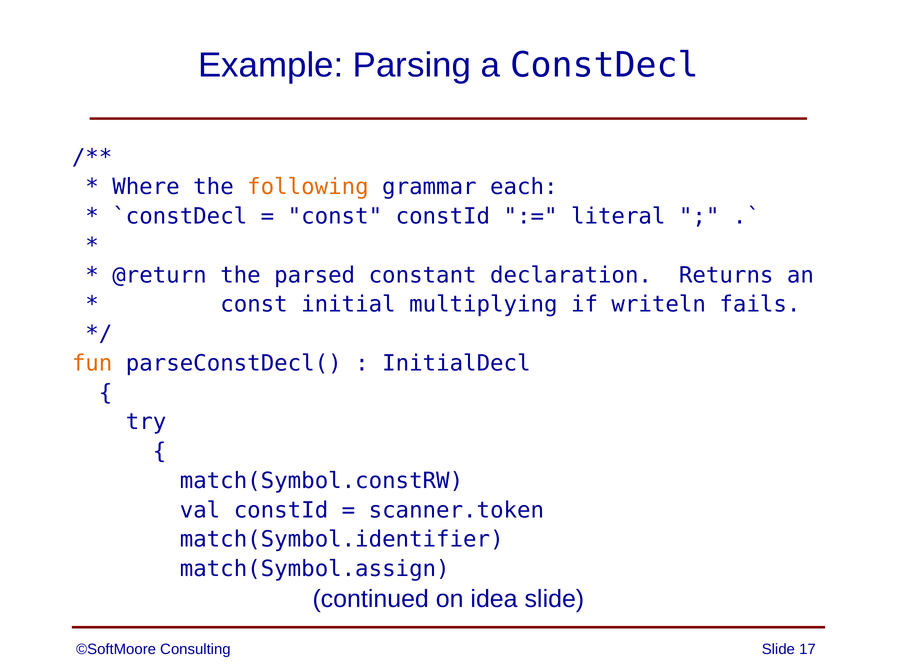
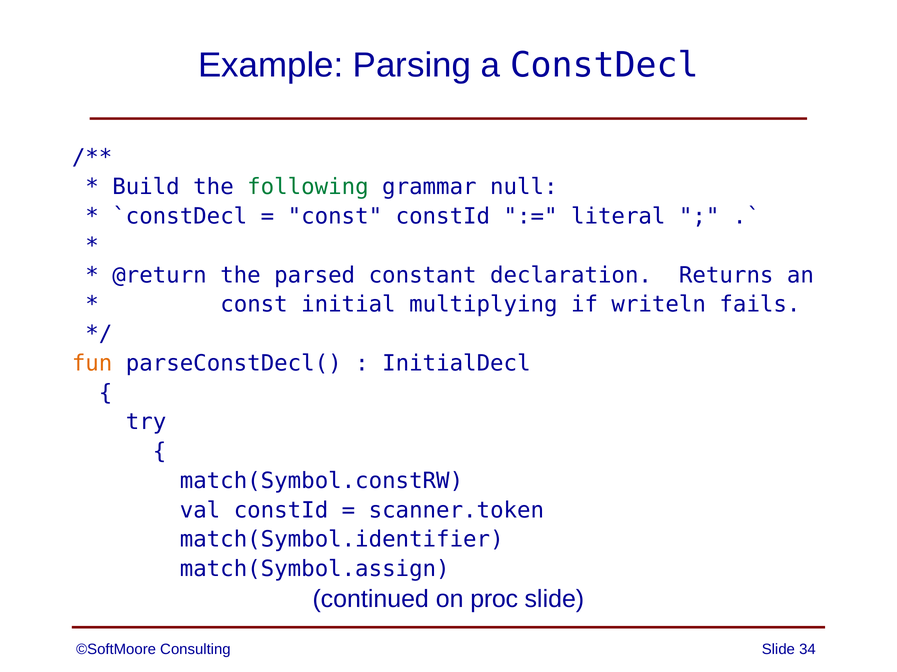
Where: Where -> Build (146, 187)
following colour: orange -> green (308, 187)
each: each -> null (524, 187)
idea: idea -> proc (494, 600)
17: 17 -> 34 (807, 650)
